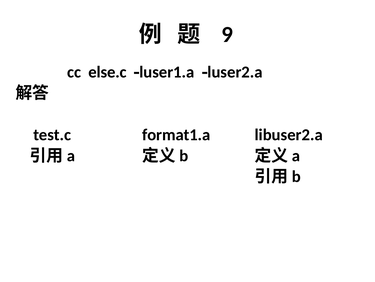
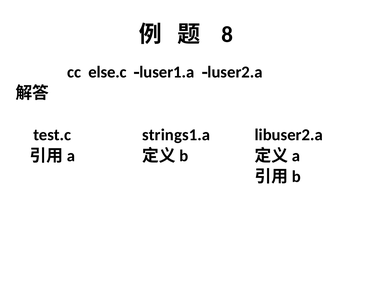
9: 9 -> 8 (227, 34)
format1.a: format1.a -> strings1.a (176, 135)
